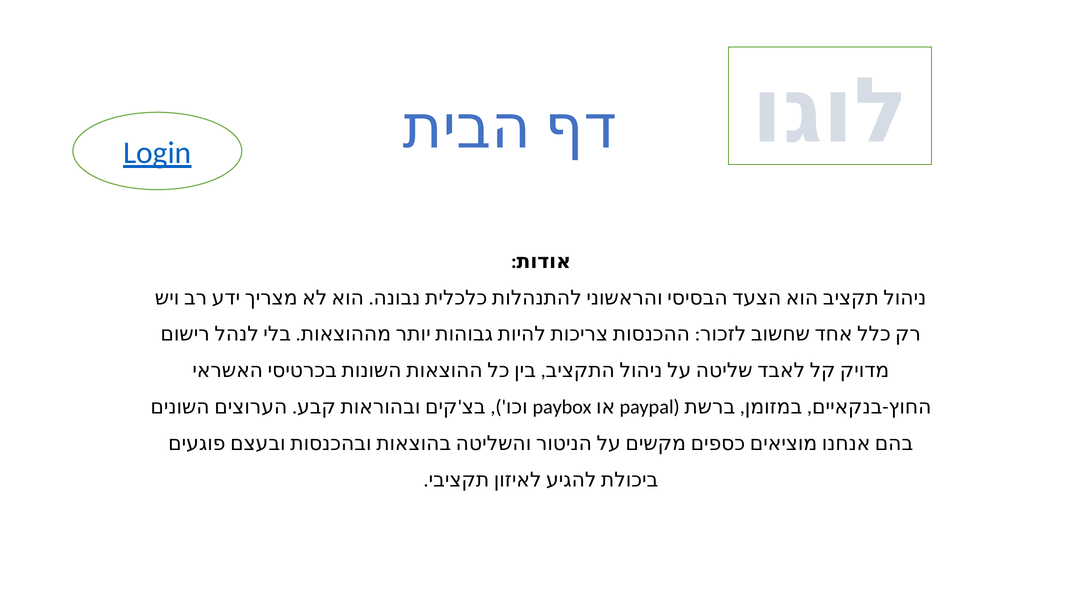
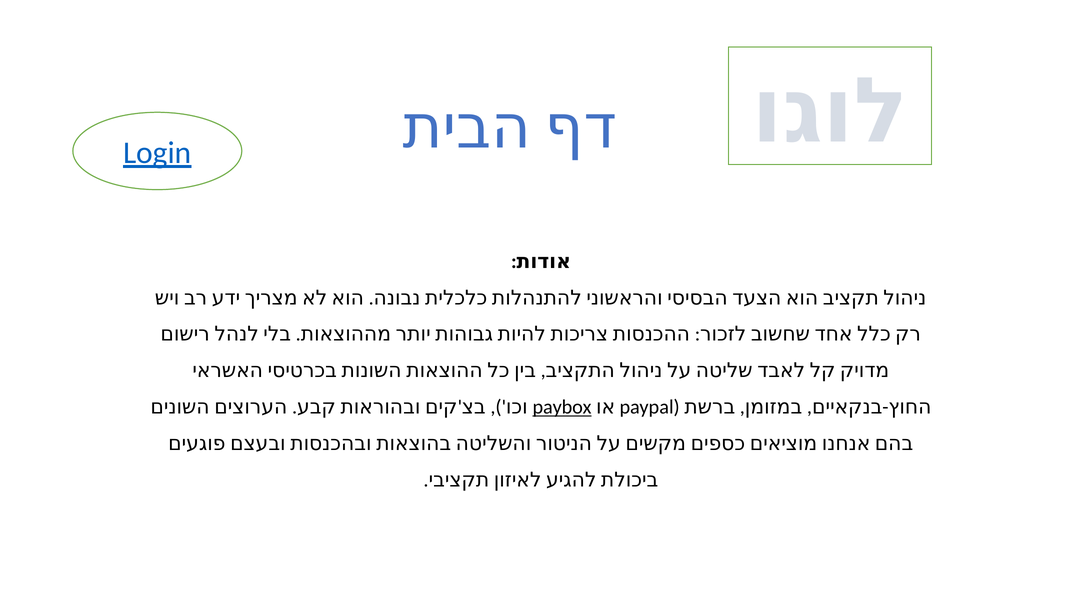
paybox underline: none -> present (562, 408)
